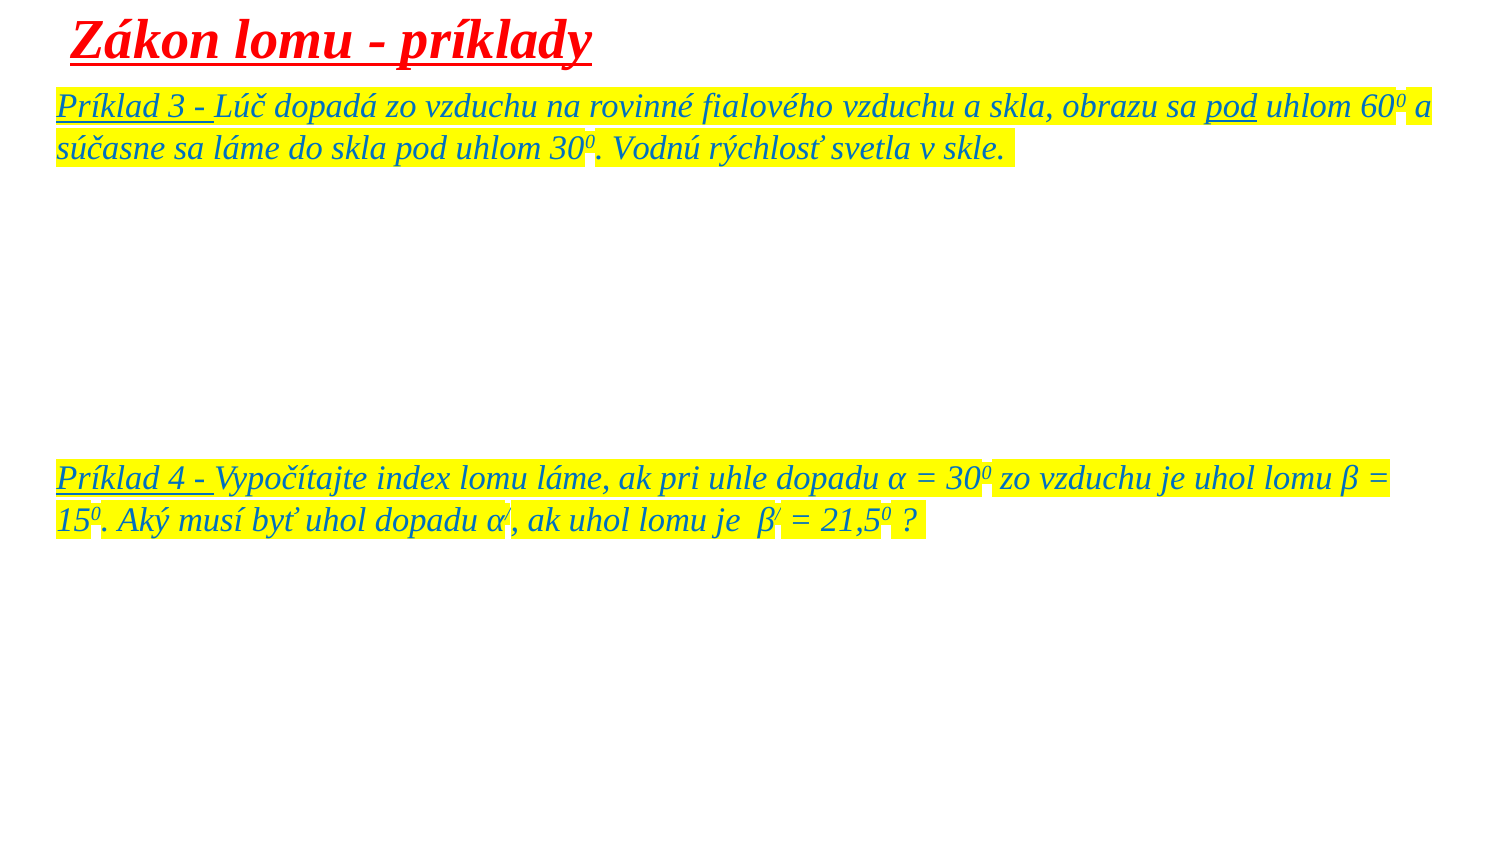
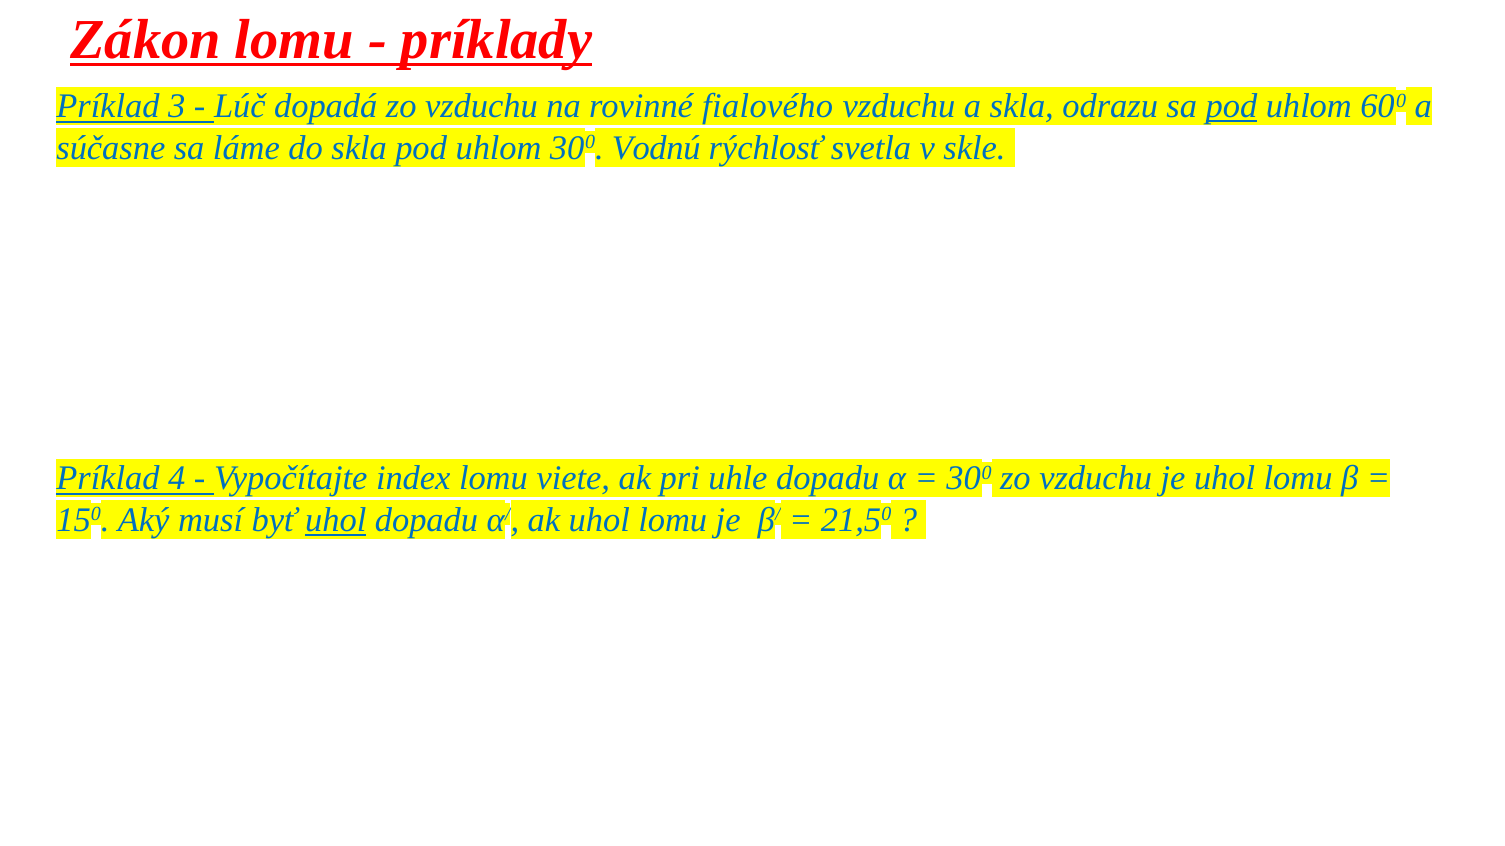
obrazu: obrazu -> odrazu (1110, 106)
lomu láme: láme -> viete (573, 479)
uhol underline: none -> present (336, 520)
